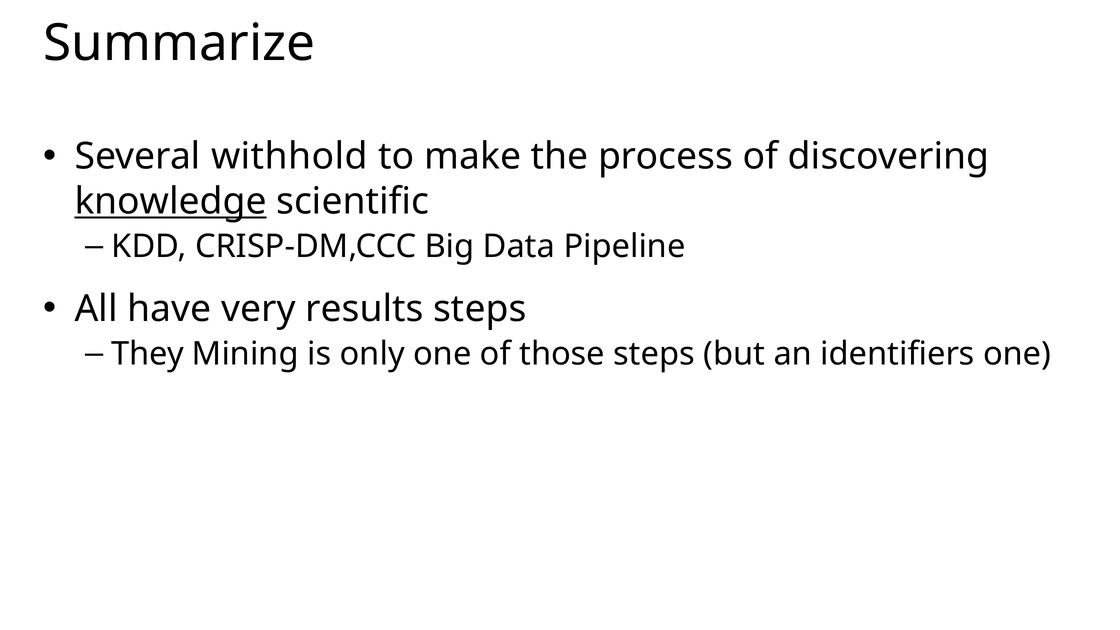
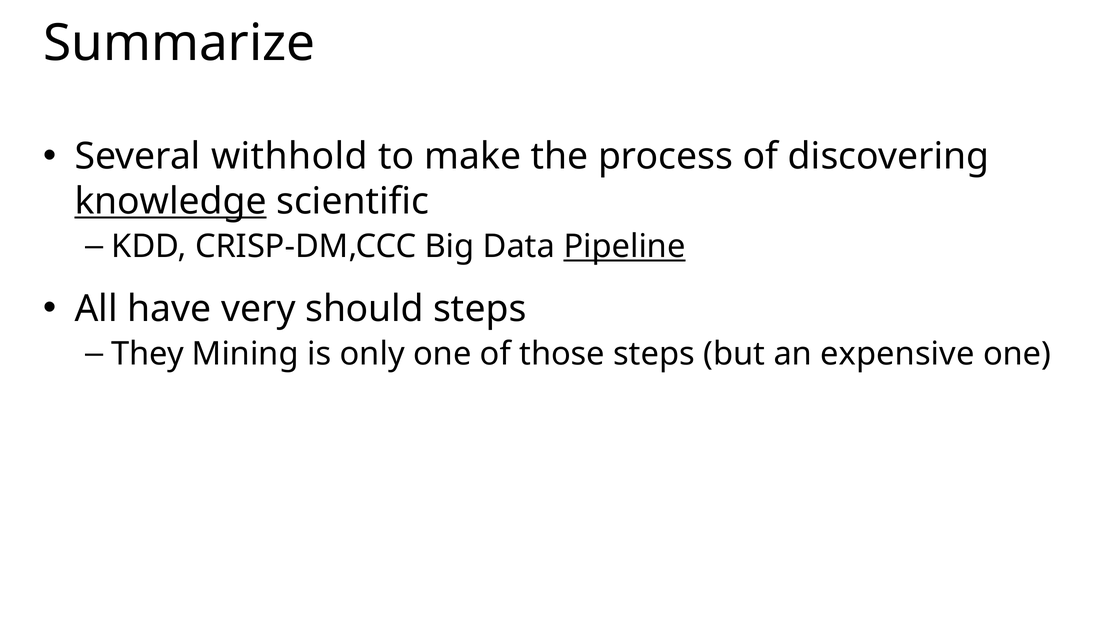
Pipeline underline: none -> present (625, 247)
results: results -> should (365, 309)
identifiers: identifiers -> expensive (897, 354)
